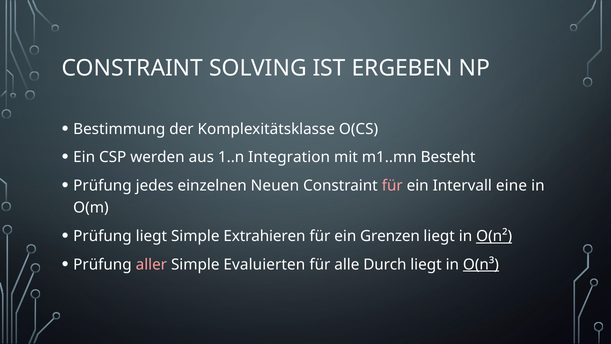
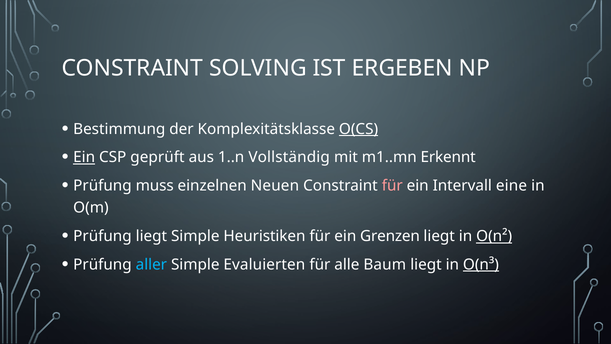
O(CS underline: none -> present (359, 129)
Ein underline: none -> present (84, 157)
werden: werden -> geprüft (157, 157)
Integration: Integration -> Vollständig (289, 157)
Besteht: Besteht -> Erkennt (448, 157)
jedes: jedes -> muss (155, 186)
Extrahieren: Extrahieren -> Heuristiken (264, 236)
aller colour: pink -> light blue (151, 264)
Durch: Durch -> Baum (385, 264)
